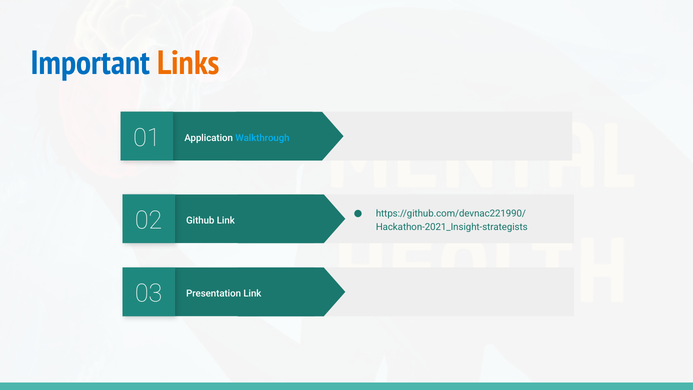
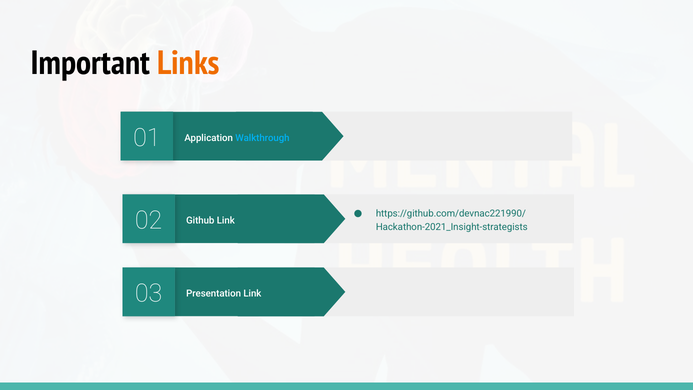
Important colour: blue -> black (90, 63)
